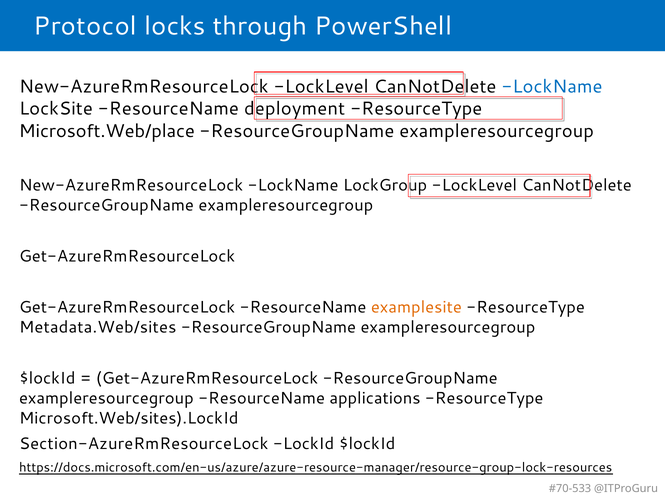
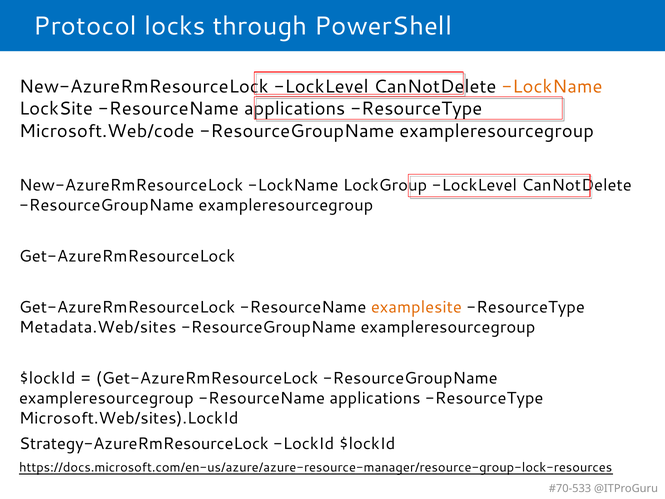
LockName colour: blue -> orange (552, 87)
LockSite ResourceName deployment: deployment -> applications (295, 109)
Microsoft.Web/place: Microsoft.Web/place -> Microsoft.Web/code (107, 131)
Section-AzureRmResourceLock: Section-AzureRmResourceLock -> Strategy-AzureRmResourceLock (144, 444)
